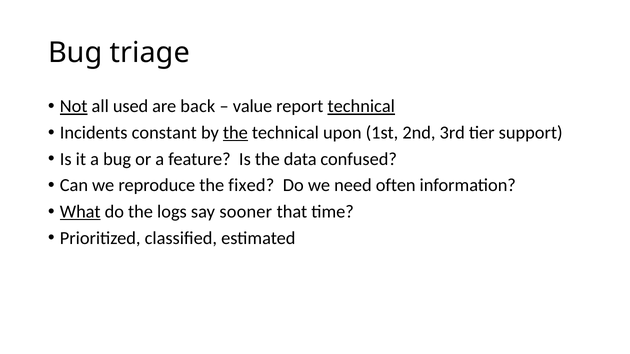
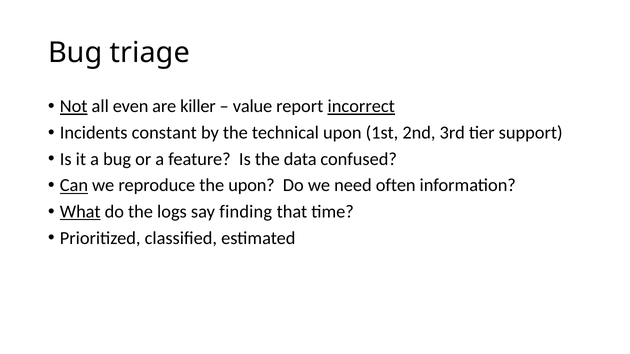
used: used -> even (131, 106)
back: back -> killer (198, 106)
report technical: technical -> incorrect (361, 106)
the underline: present -> none (235, 133)
Can underline: none -> present (74, 186)
the fixed: fixed -> upon (252, 186)
sooner: sooner -> finding (246, 212)
